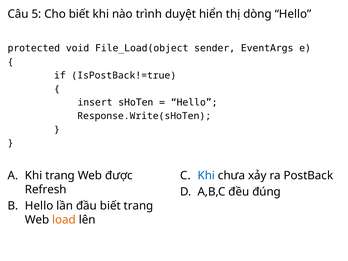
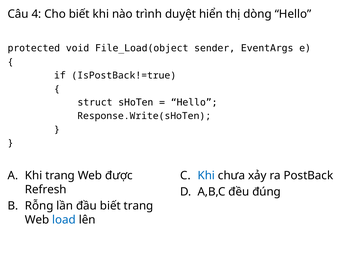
5: 5 -> 4 (36, 14)
insert: insert -> struct (95, 102)
Hello: Hello -> Rỗng (39, 206)
load colour: orange -> blue (64, 220)
